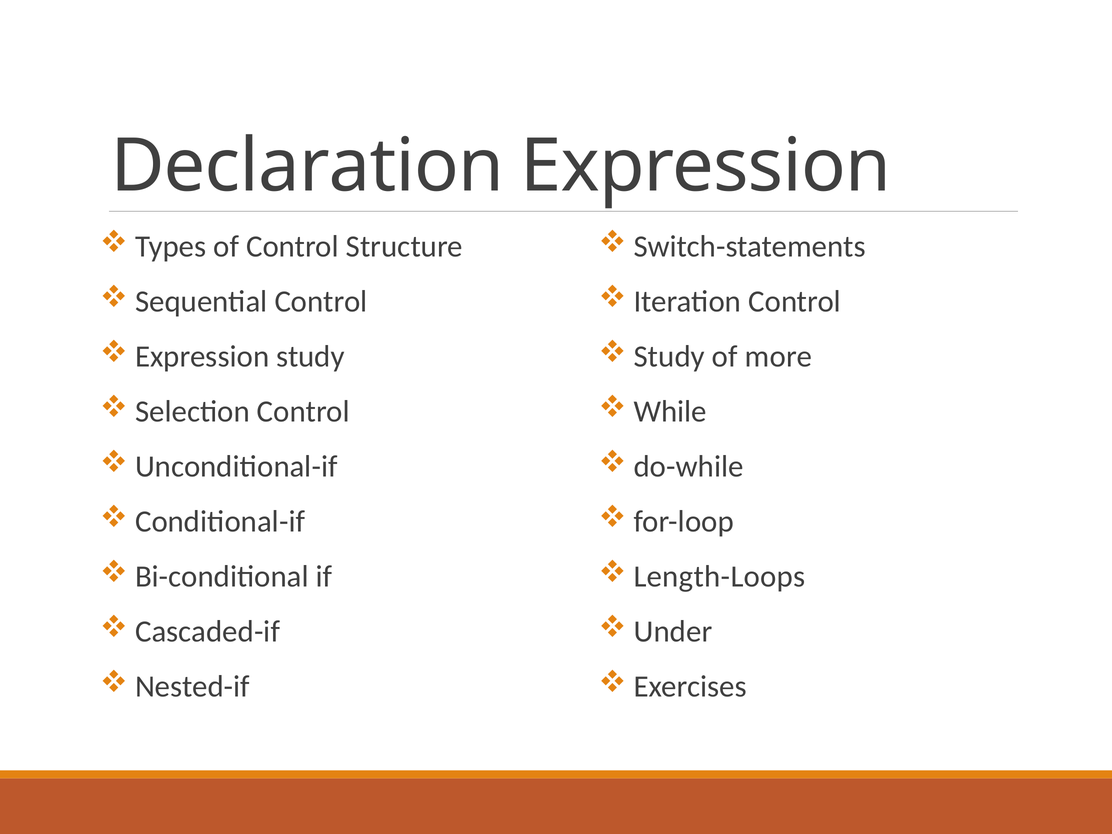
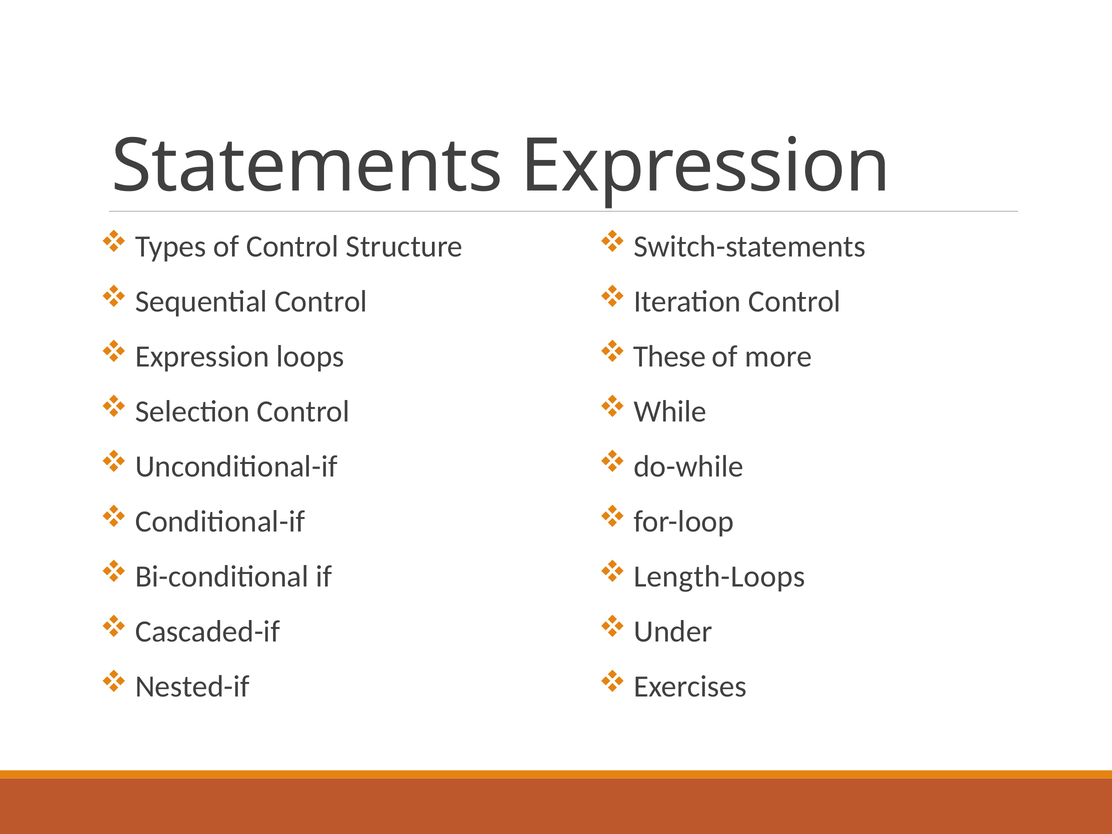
Declaration: Declaration -> Statements (307, 166)
Expression study: study -> loops (310, 356)
Study: Study -> These (669, 357)
